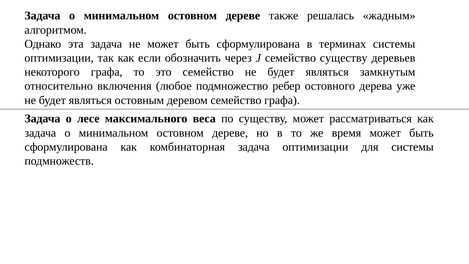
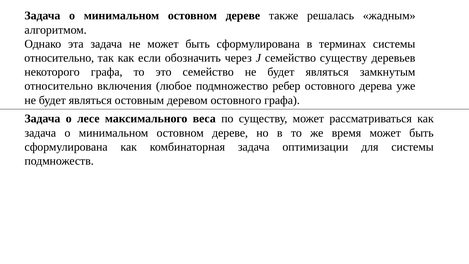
оптимизации: оптимизации -> относительно (59, 58)
деревом семейство: семейство -> остовного (236, 100)
